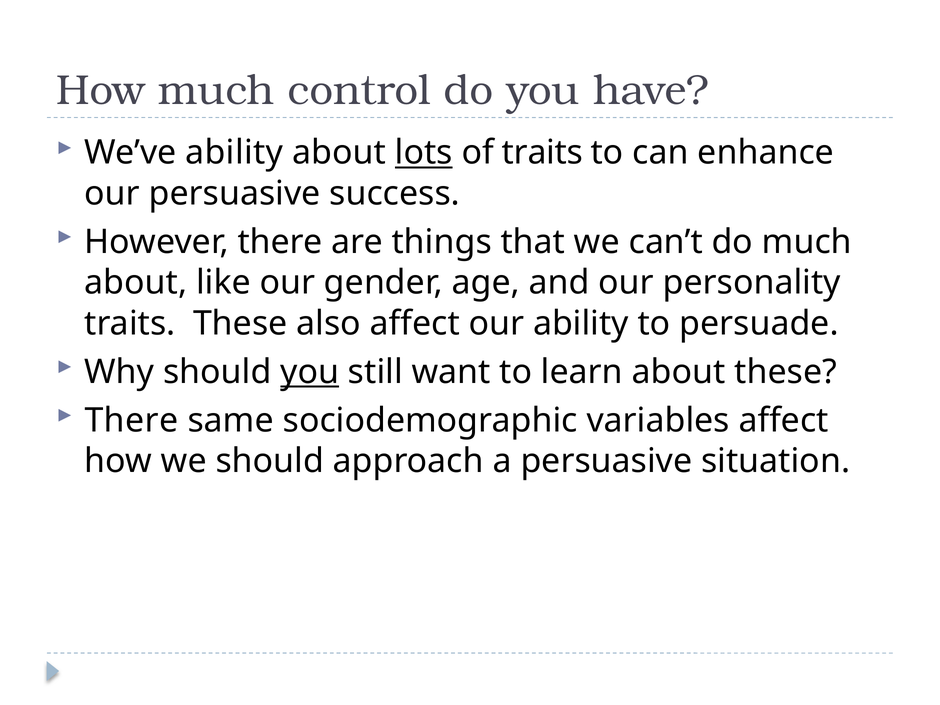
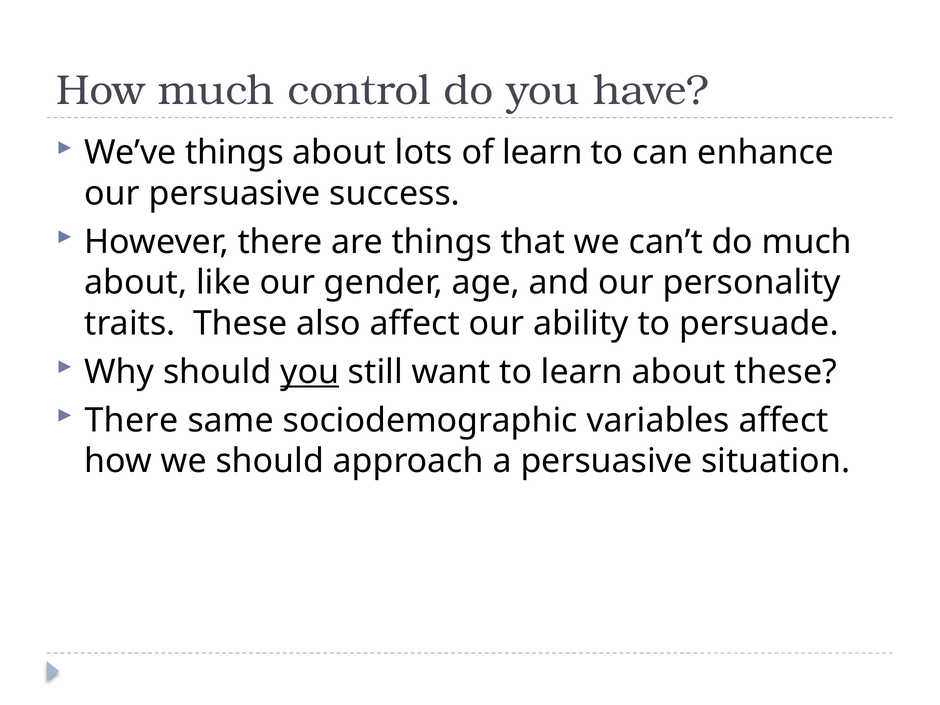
We’ve ability: ability -> things (235, 153)
lots underline: present -> none (424, 153)
of traits: traits -> learn (542, 153)
